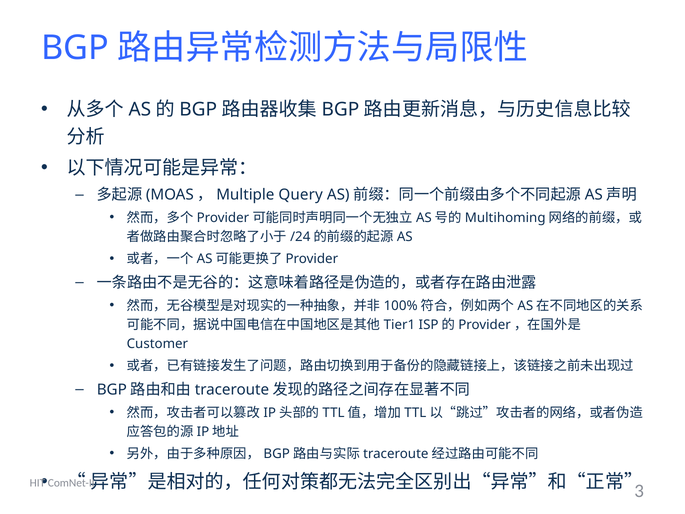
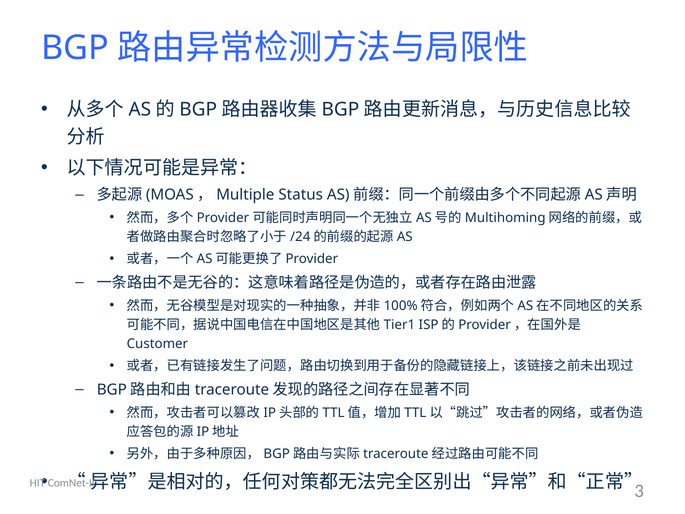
Query: Query -> Status (301, 195)
